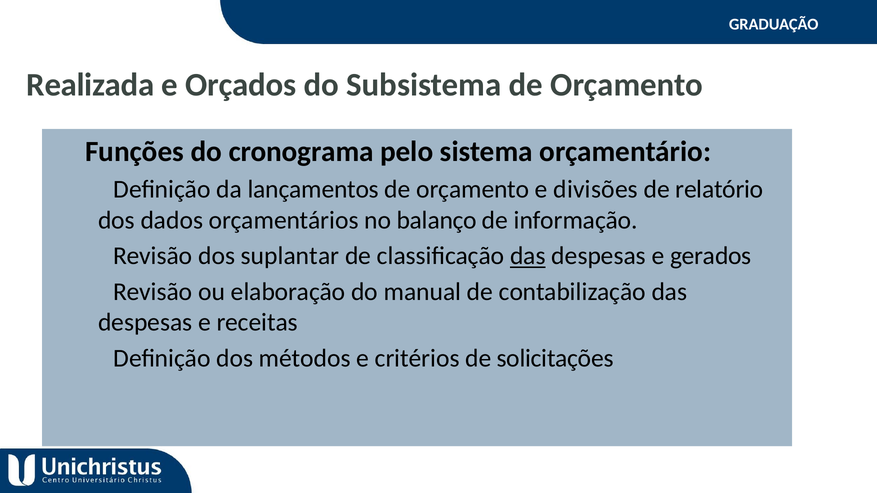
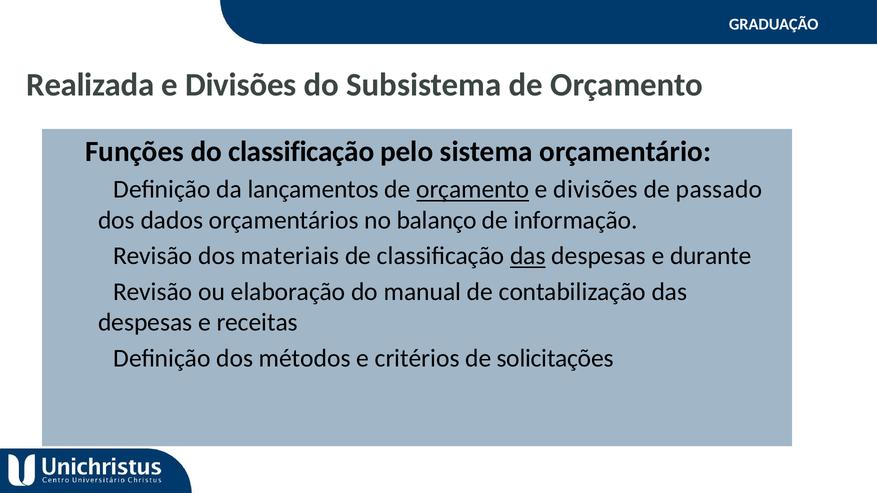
Orçados: Orçados -> Divisões (241, 85)
do cronograma: cronograma -> classificação (301, 152)
orçamento underline: none -> present (473, 190)
relatório: relatório -> passado (719, 190)
suplantar: suplantar -> materiais (290, 256)
gerados: gerados -> durante (711, 256)
